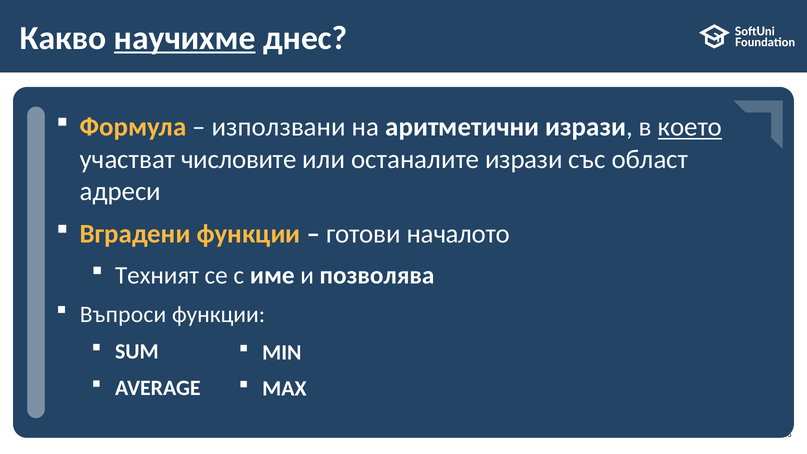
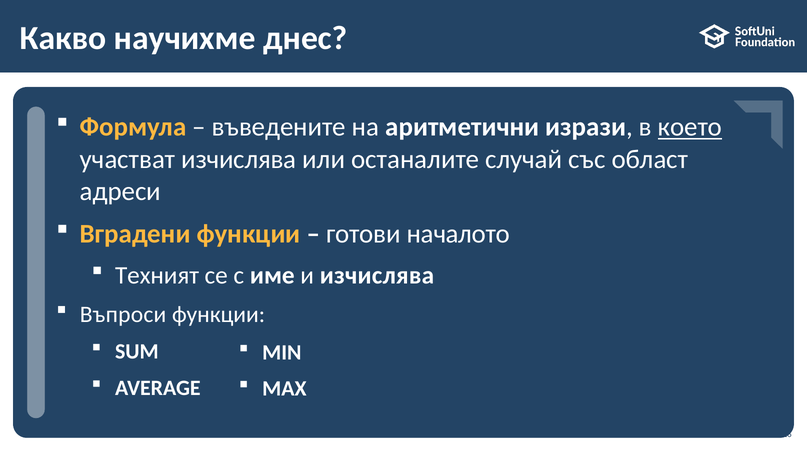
научихме underline: present -> none (185, 38)
използвани: използвани -> въведените (279, 127)
числовите: числовите -> изчислява (239, 159)
останалите изрази: изрази -> случай (524, 159)
и позволява: позволява -> изчислява (377, 275)
